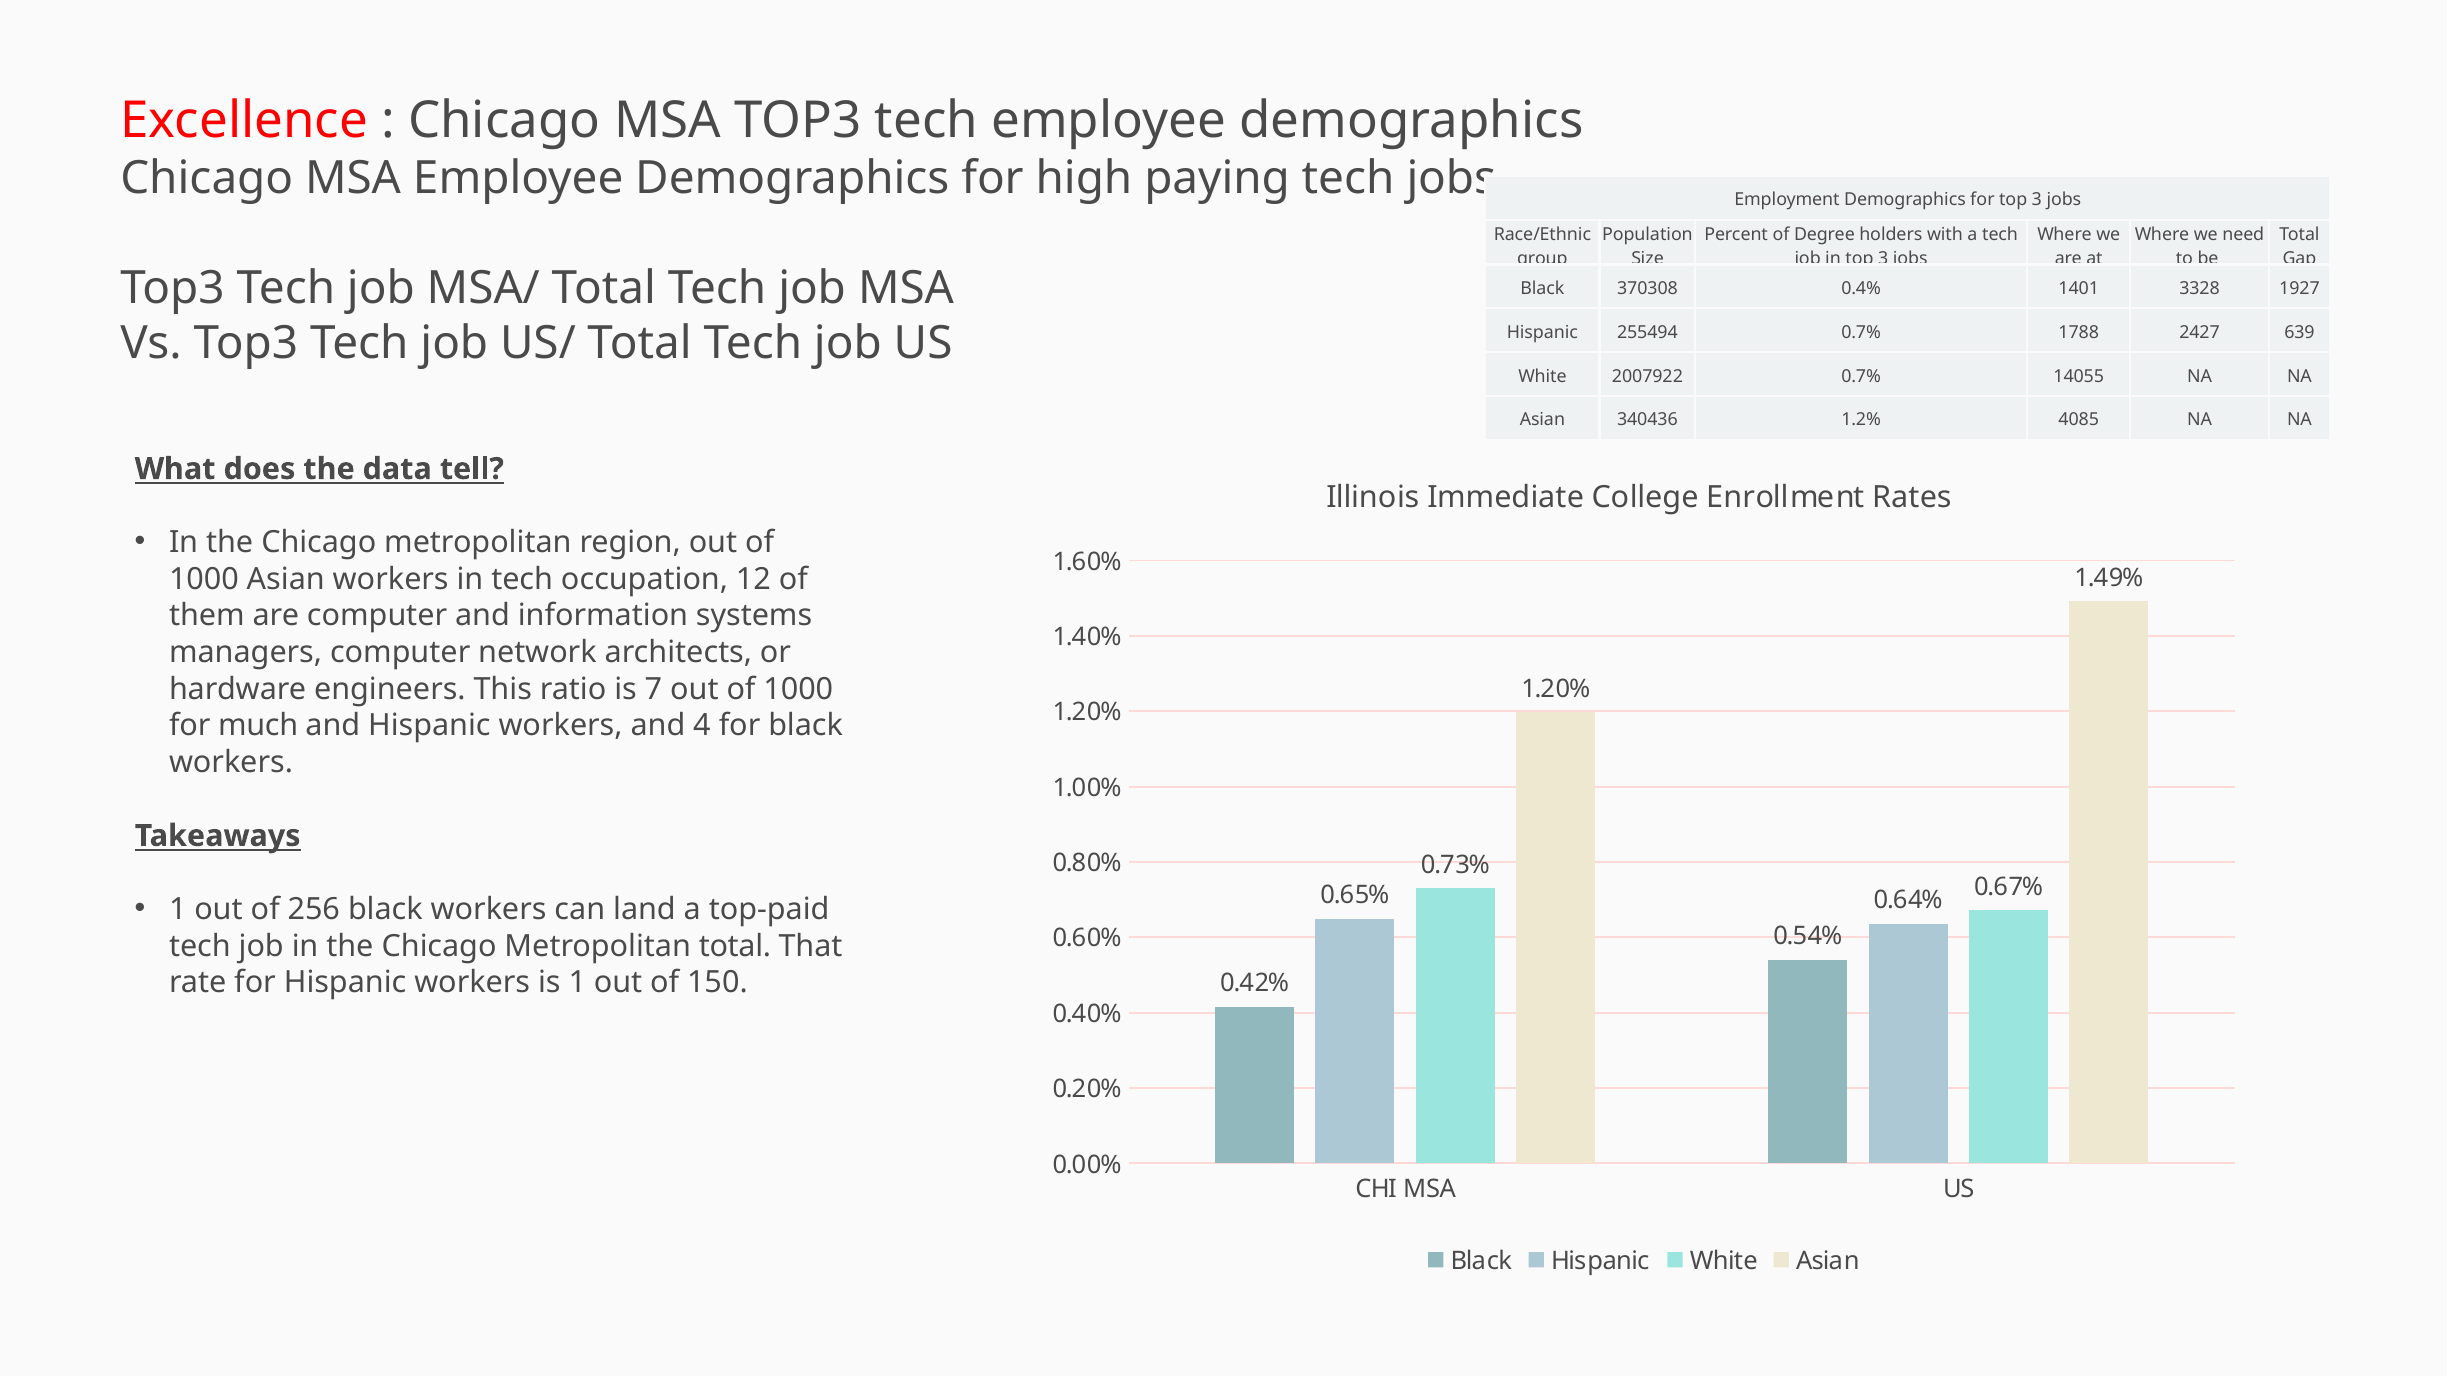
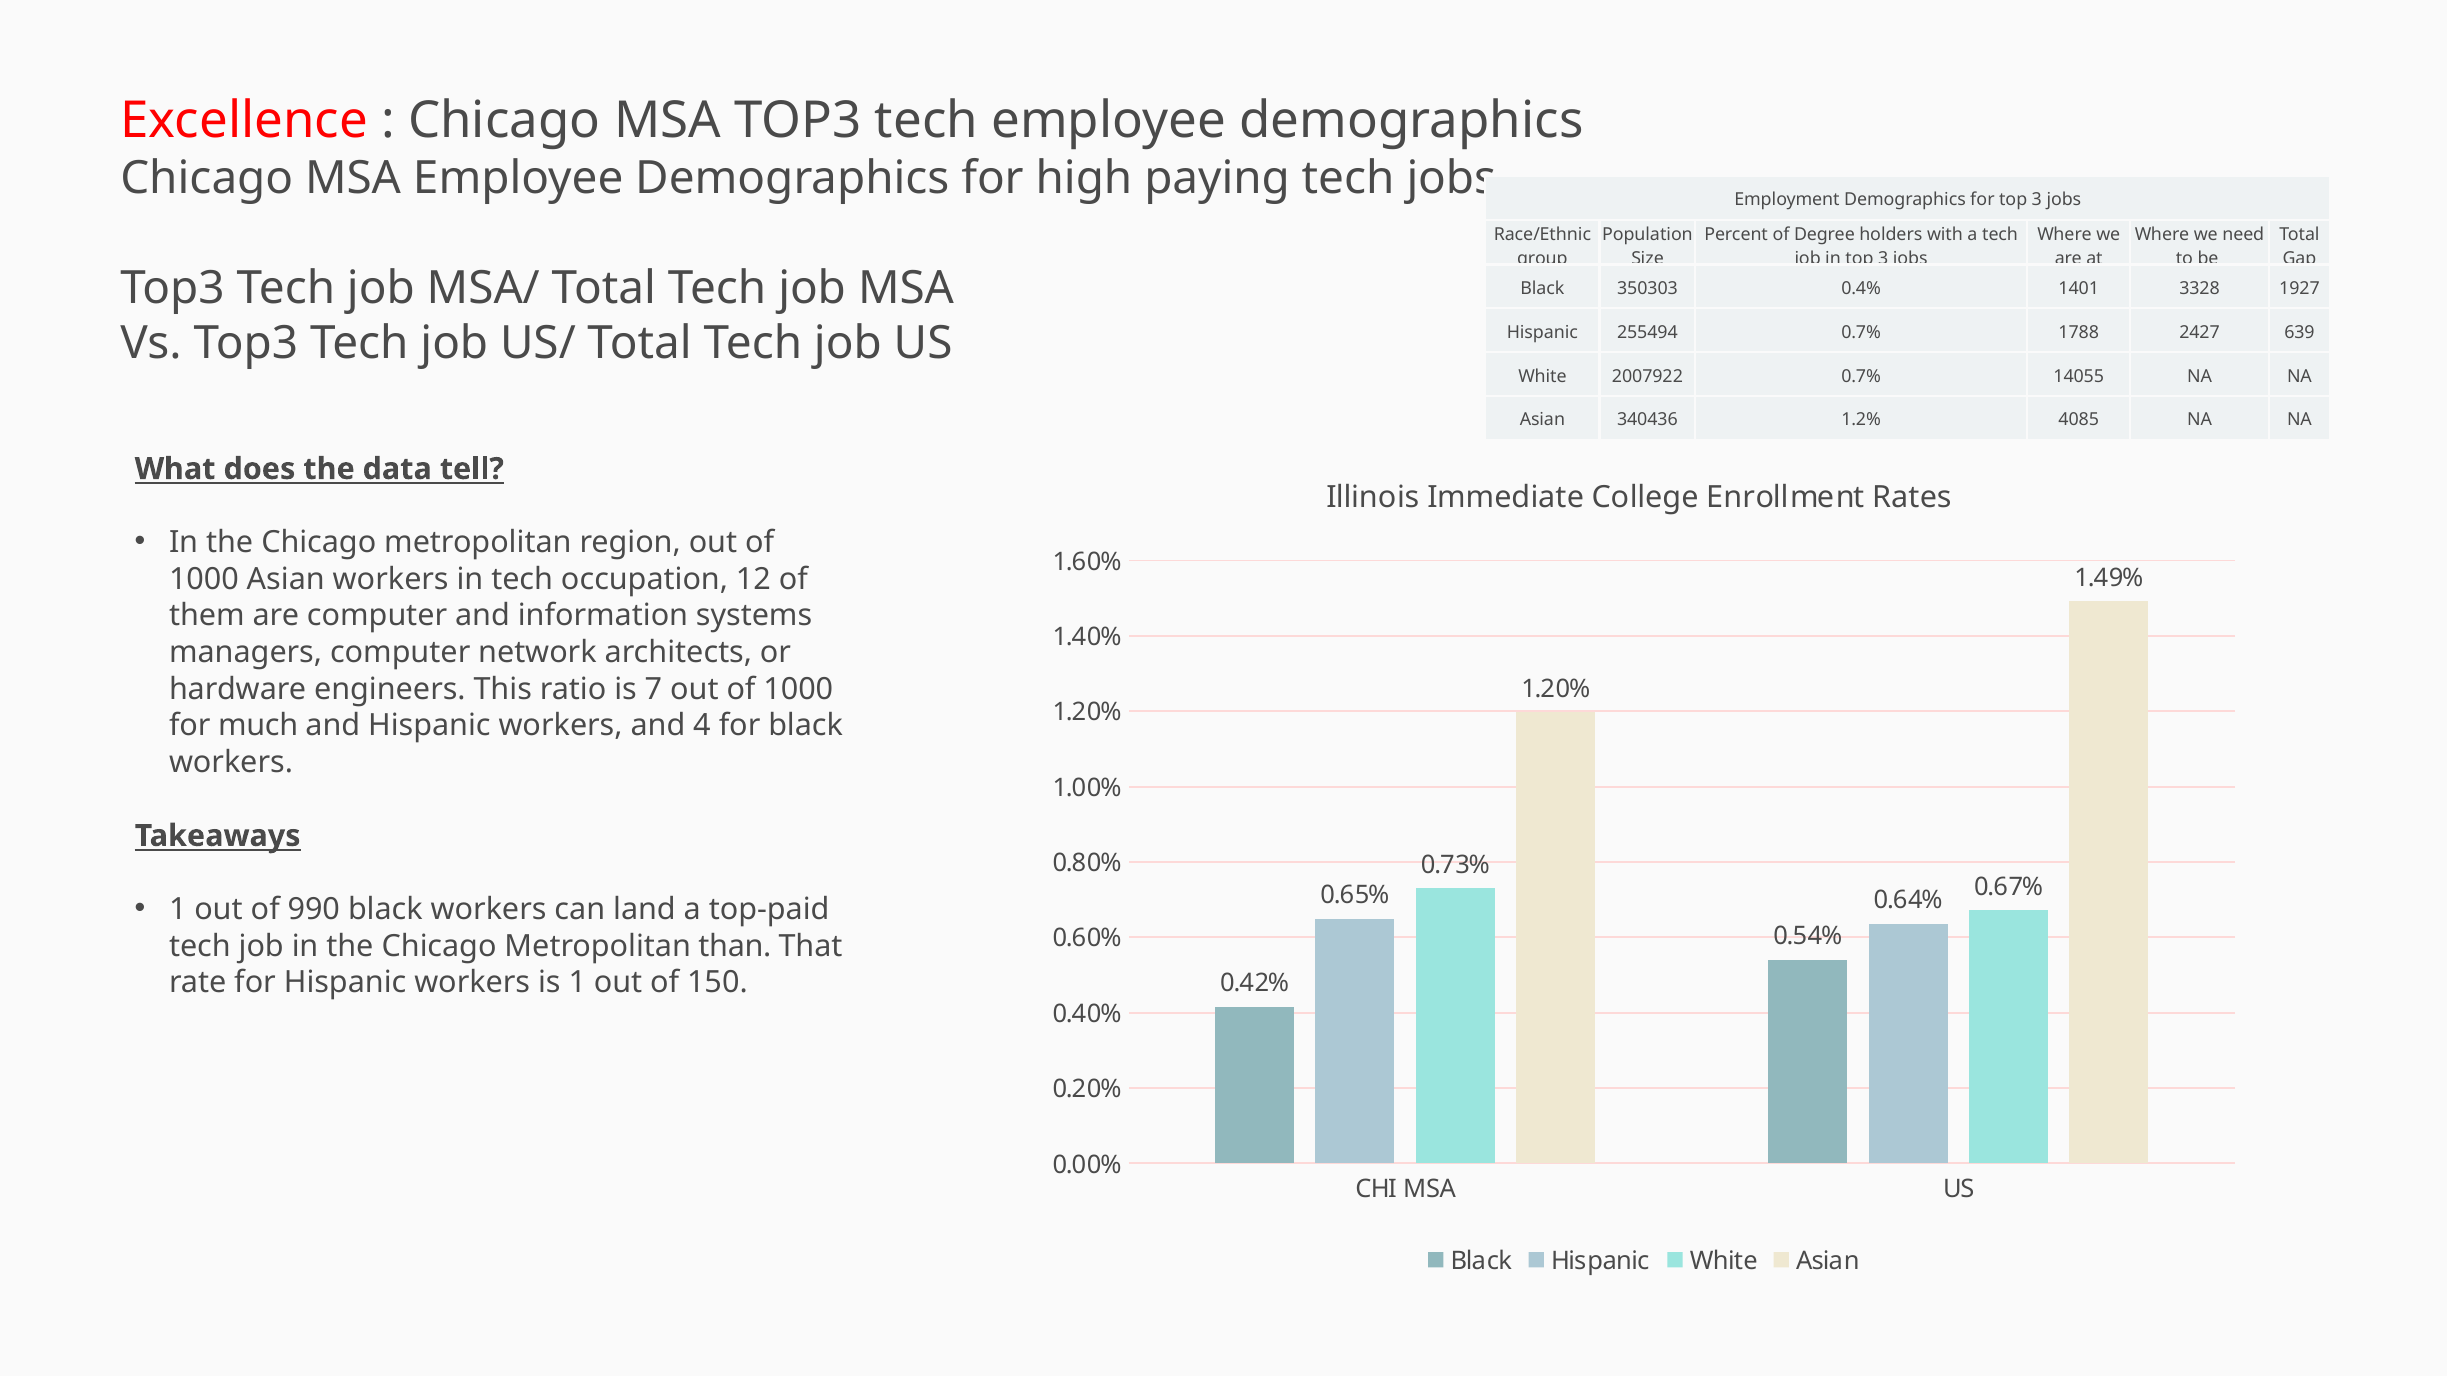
370308: 370308 -> 350303 (1647, 288)
256: 256 -> 990 (314, 910)
Metropolitan total: total -> than (735, 946)
